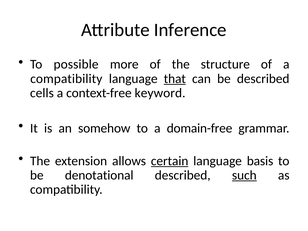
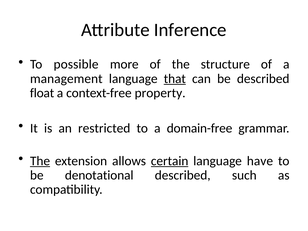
compatibility: compatibility -> management (66, 79)
cells: cells -> float (42, 93)
keyword: keyword -> property (160, 93)
somehow: somehow -> restricted (104, 128)
The underline: none -> present (40, 161)
basis: basis -> have (260, 161)
such underline: present -> none (244, 175)
